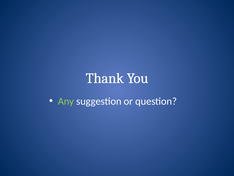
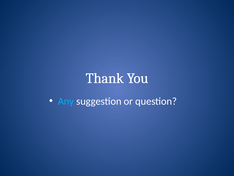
Any colour: light green -> light blue (66, 101)
